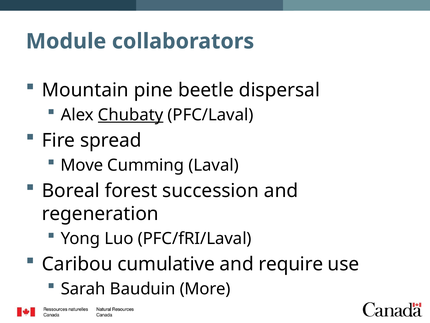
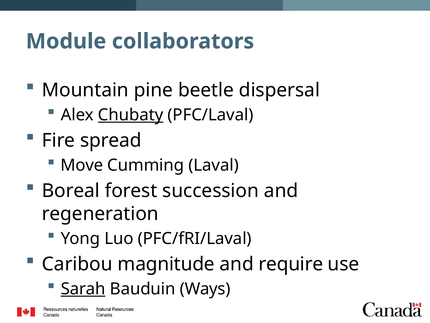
cumulative: cumulative -> magnitude (166, 264)
Sarah underline: none -> present (83, 288)
More: More -> Ways (205, 288)
